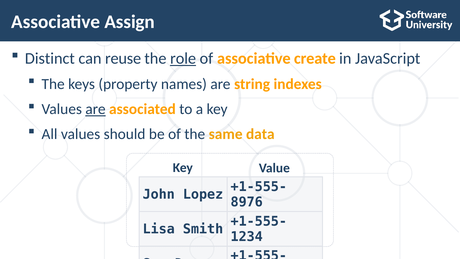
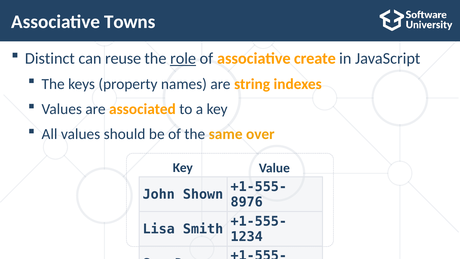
Assign: Assign -> Towns (130, 22)
are underline: present -> none (95, 109)
data: data -> over (260, 134)
Lopez: Lopez -> Shown (203, 194)
